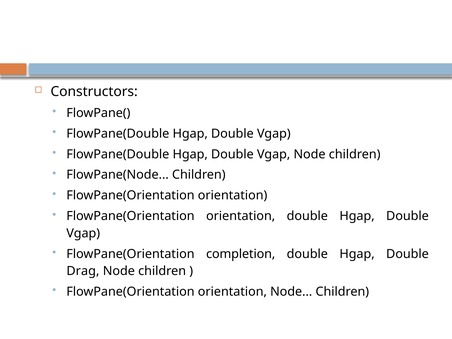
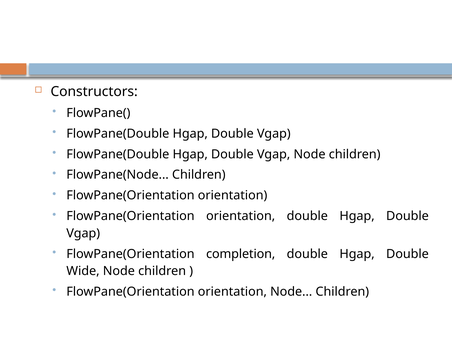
Drag: Drag -> Wide (83, 271)
